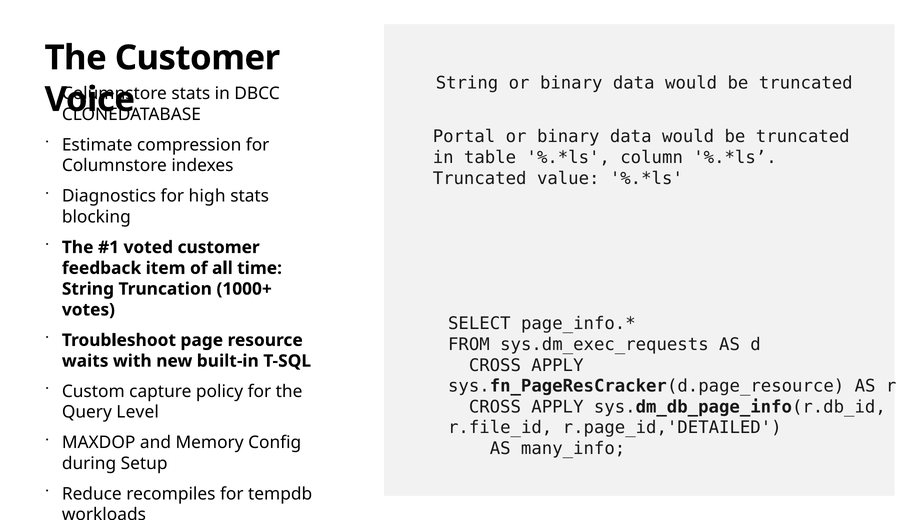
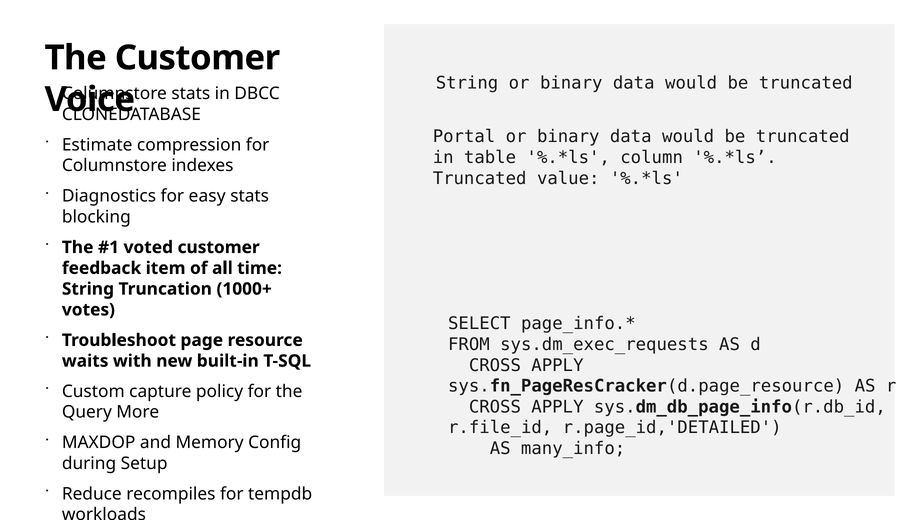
high: high -> easy (207, 196)
Level: Level -> More (138, 412)
